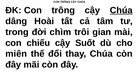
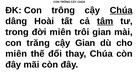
tâm underline: none -> present (105, 21)
đời chìm: chìm -> miên (60, 32)
chiếu: chiếu -> trăng (38, 43)
cậy Suốt: Suốt -> Gian (85, 43)
